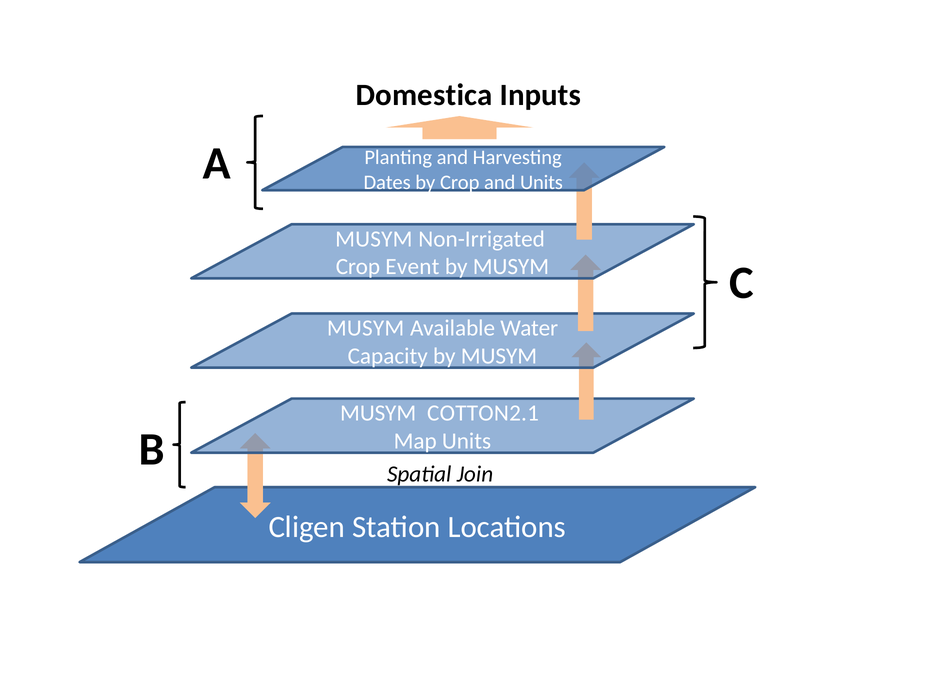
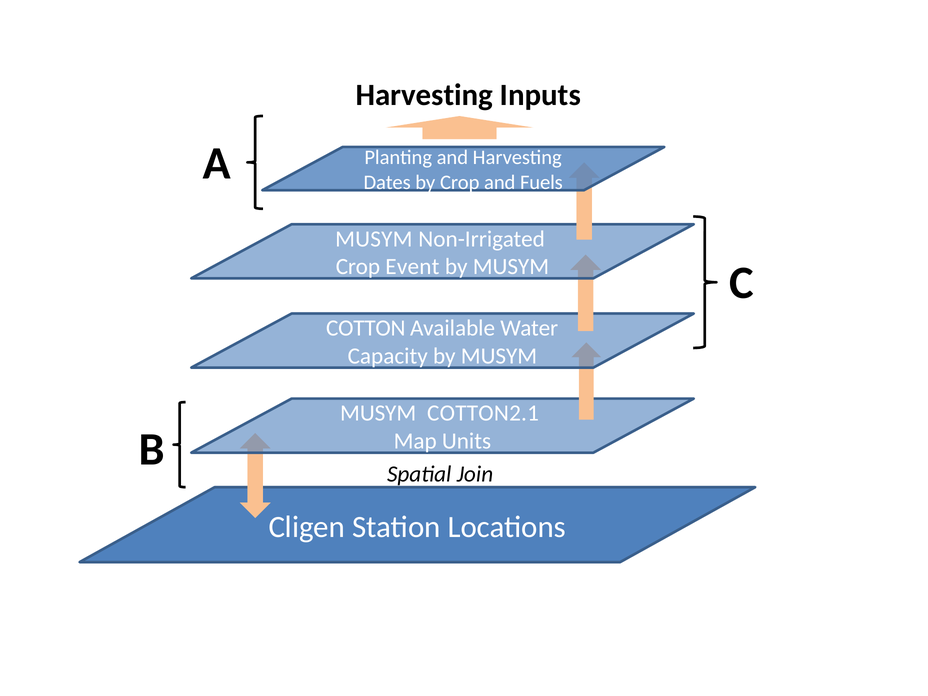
Domestica: Domestica -> Harvesting (424, 95)
and Units: Units -> Fuels (541, 182)
MUSYM: MUSYM -> COTTON (366, 328)
